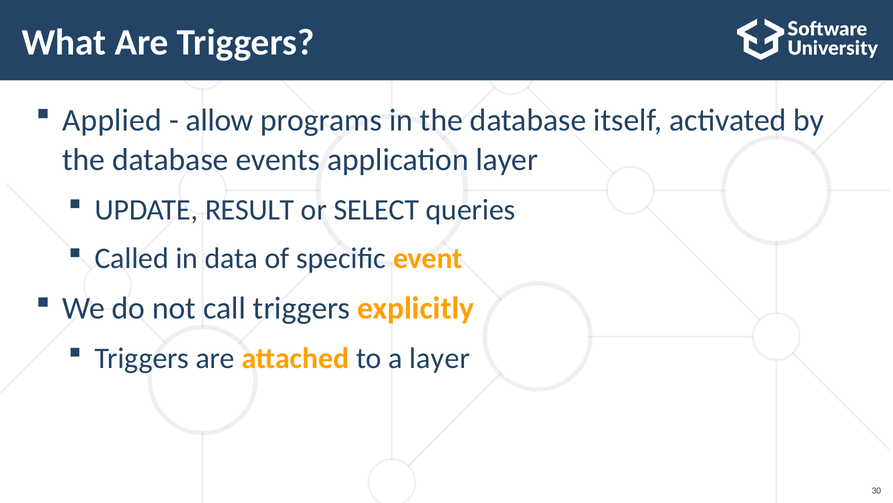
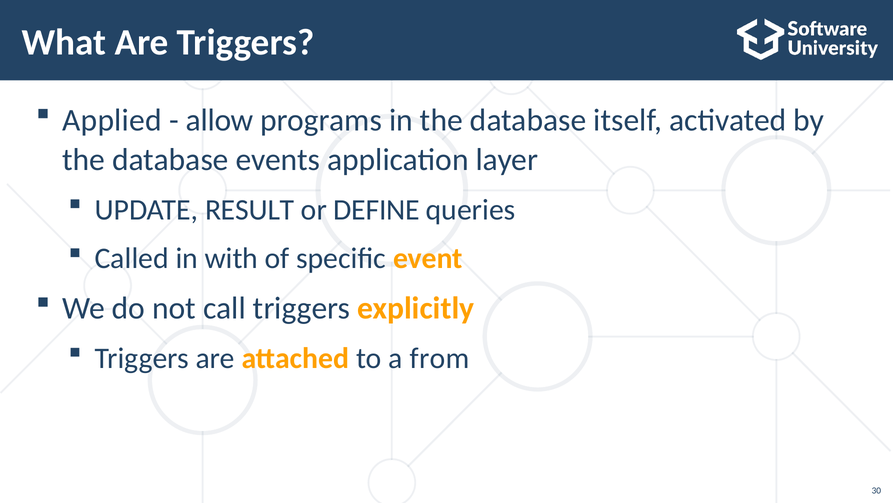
SELECT: SELECT -> DEFINE (377, 209)
data: data -> with (231, 258)
a layer: layer -> from (440, 358)
